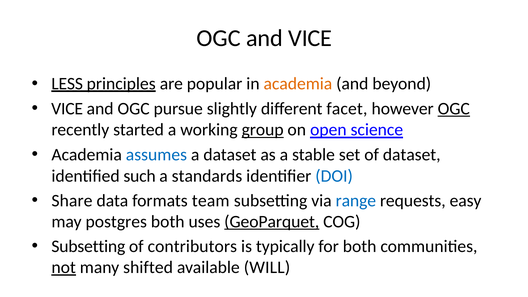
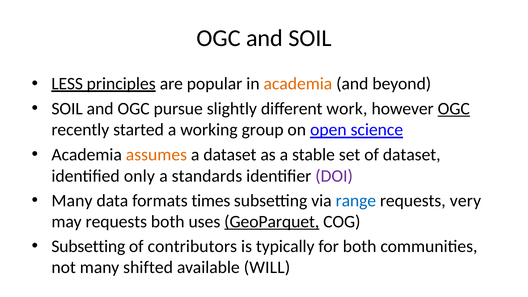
and VICE: VICE -> SOIL (310, 38)
VICE: VICE -> SOIL (67, 109)
facet: facet -> work (347, 109)
group underline: present -> none (263, 130)
assumes colour: blue -> orange (156, 155)
such: such -> only (139, 176)
DOI colour: blue -> purple (334, 176)
Share: Share -> Many (72, 201)
team: team -> times (211, 201)
easy: easy -> very (465, 201)
may postgres: postgres -> requests (116, 222)
not underline: present -> none (64, 267)
